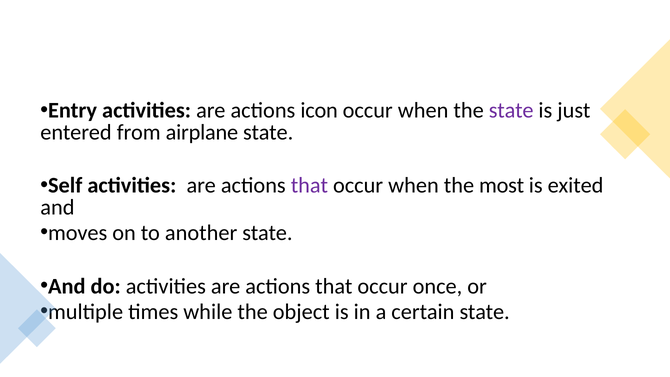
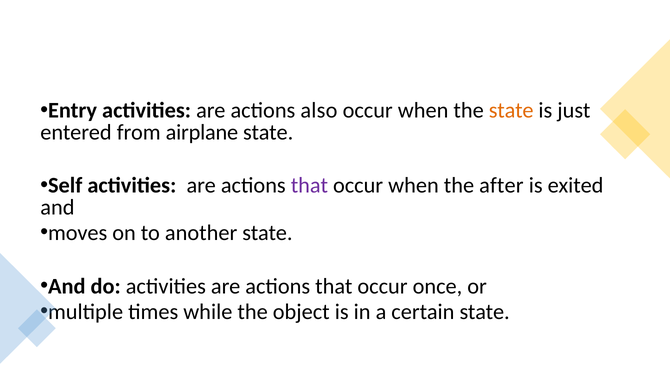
icon: icon -> also (319, 110)
state colour: purple -> orange (511, 110)
most: most -> after (501, 186)
